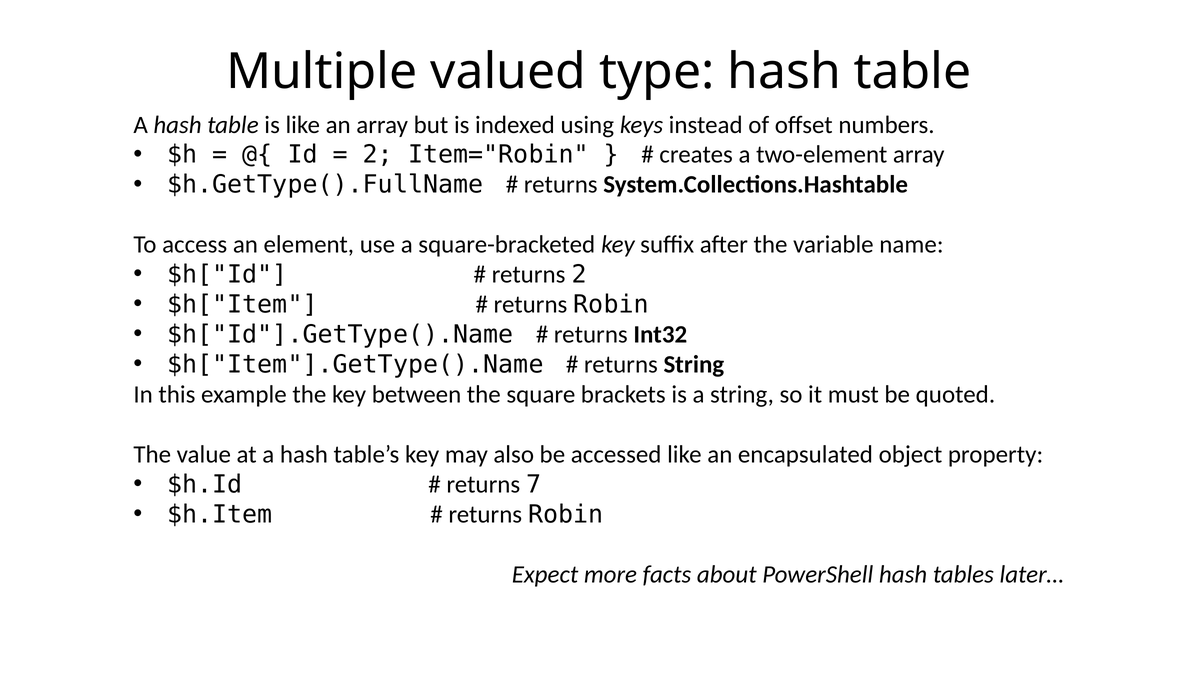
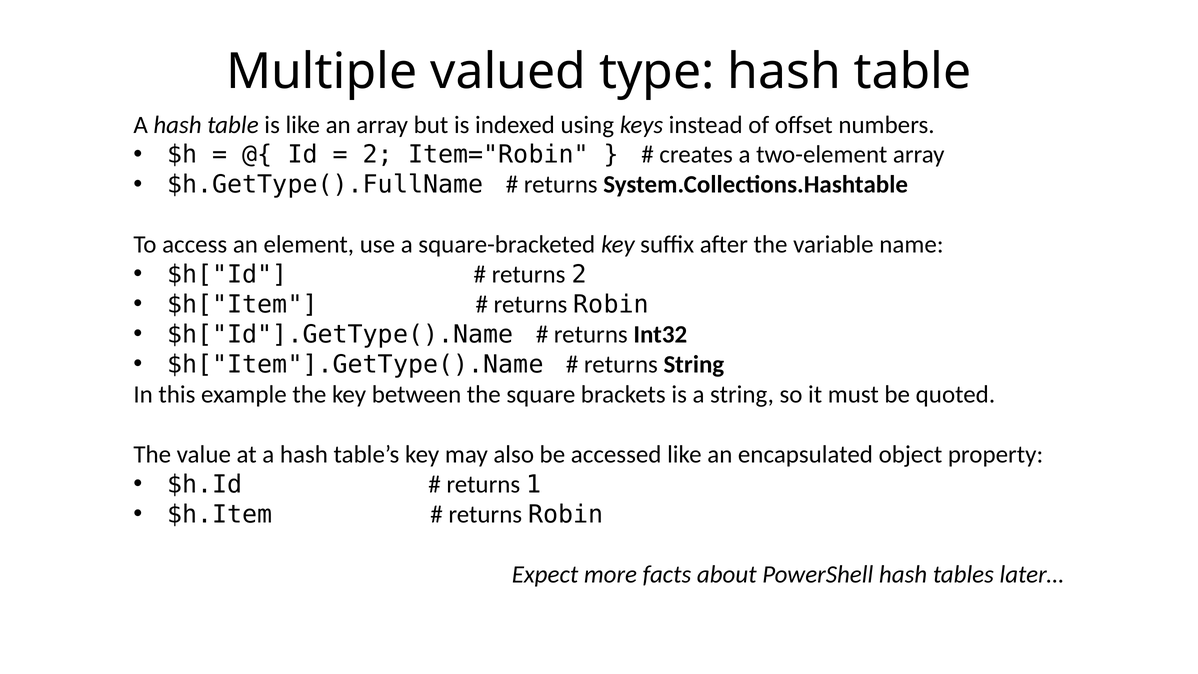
7: 7 -> 1 (534, 484)
